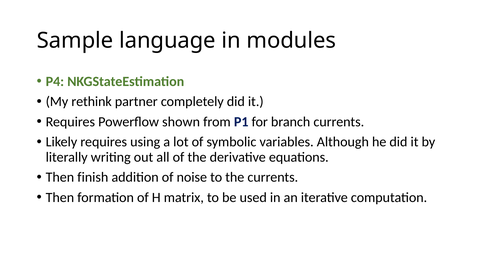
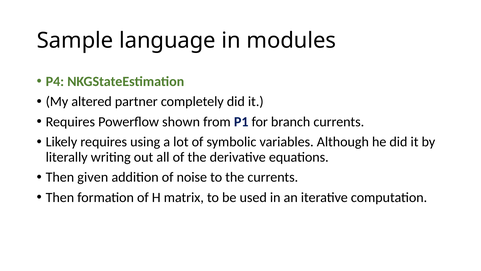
rethink: rethink -> altered (92, 101)
finish: finish -> given (93, 177)
